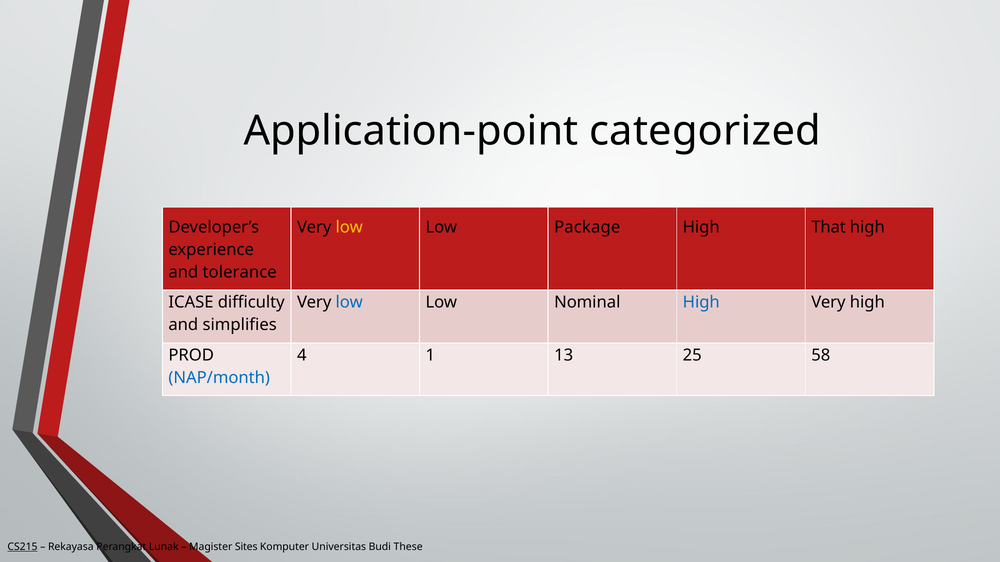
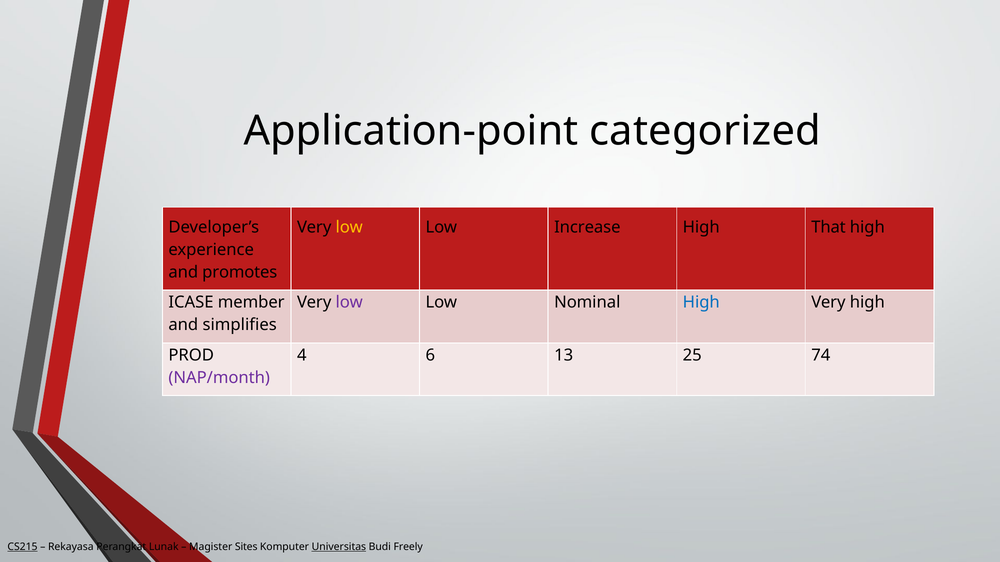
Package: Package -> Increase (587, 227)
tolerance: tolerance -> promotes (240, 272)
difficulty: difficulty -> member (251, 303)
low colour: blue -> purple (349, 303)
1: 1 -> 6 (430, 355)
58: 58 -> 74 (821, 355)
NAP/month colour: blue -> purple (219, 378)
Universitas underline: none -> present (339, 547)
These: These -> Freely (408, 547)
